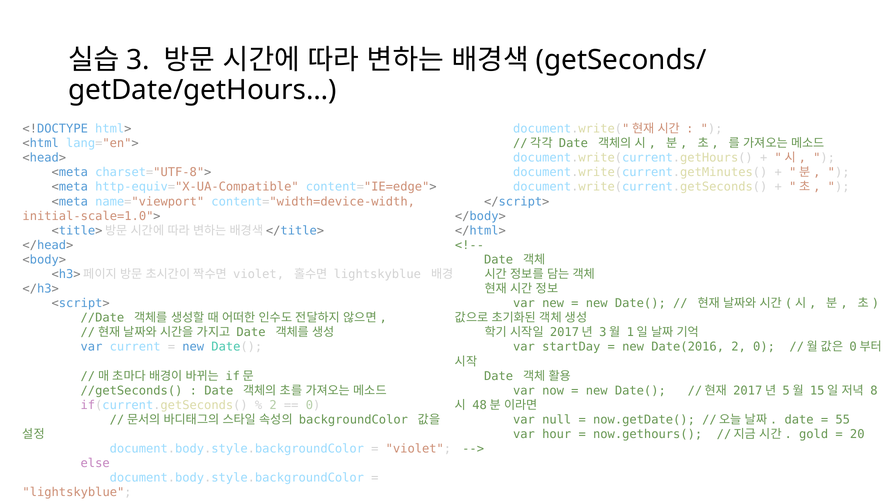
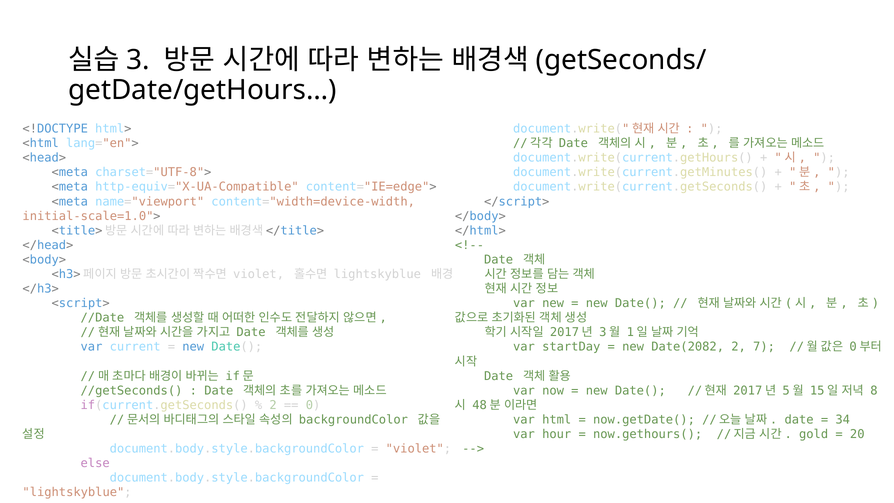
Date(2016: Date(2016 -> Date(2082 (688, 347)
2 0: 0 -> 7 (764, 347)
null: null -> html (557, 420)
55: 55 -> 34 (843, 420)
